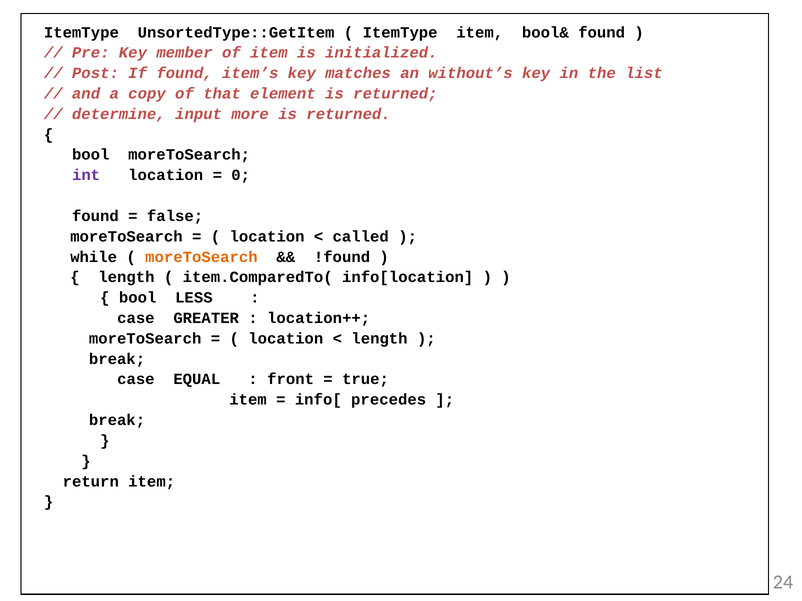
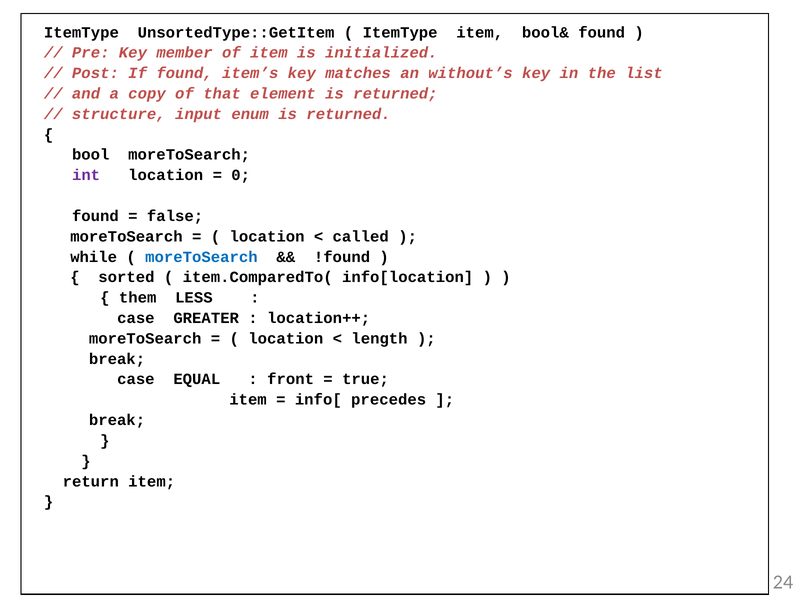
determine: determine -> structure (119, 114)
more: more -> enum (250, 114)
moreToSearch colour: orange -> blue (201, 257)
length: length -> sorted (126, 278)
bool: bool -> them (138, 298)
